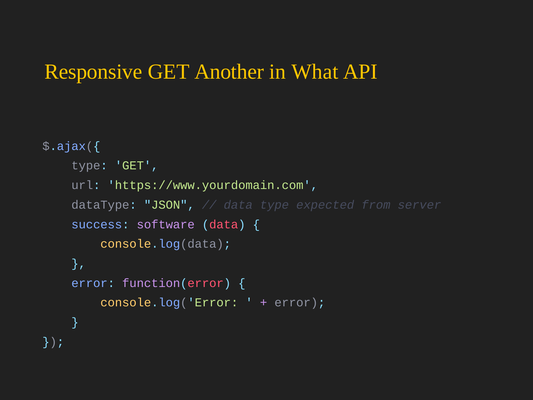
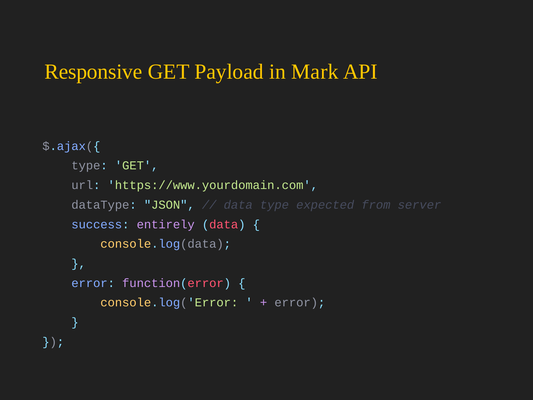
Another: Another -> Payload (229, 72)
What: What -> Mark (315, 72)
software: software -> entirely (166, 224)
